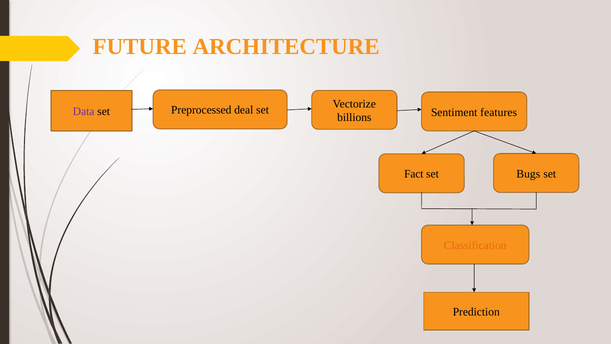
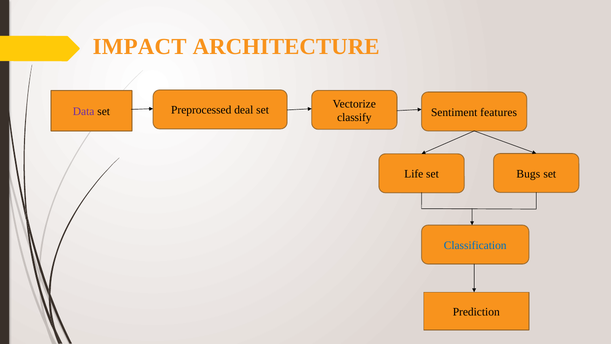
FUTURE: FUTURE -> IMPACT (140, 47)
billions: billions -> classify (354, 117)
Fact: Fact -> Life (414, 174)
Classification colour: orange -> blue (475, 245)
